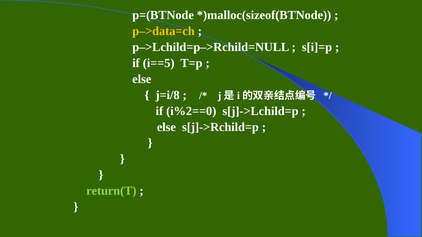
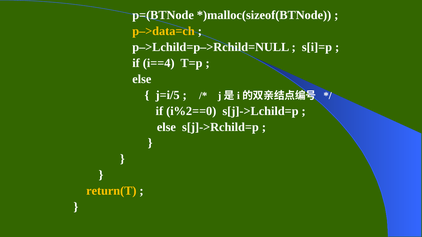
i==5: i==5 -> i==4 (159, 63)
j=i/8: j=i/8 -> j=i/5 (168, 95)
return(T colour: light green -> yellow (111, 191)
